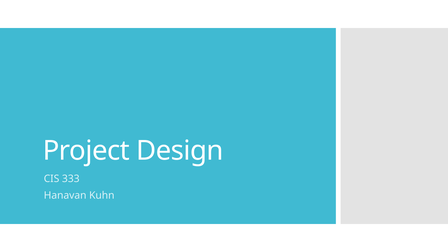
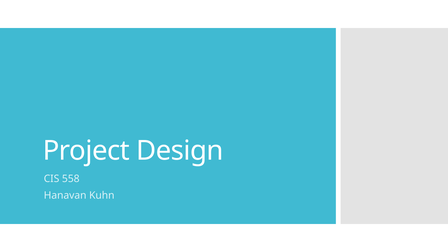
333: 333 -> 558 (71, 179)
